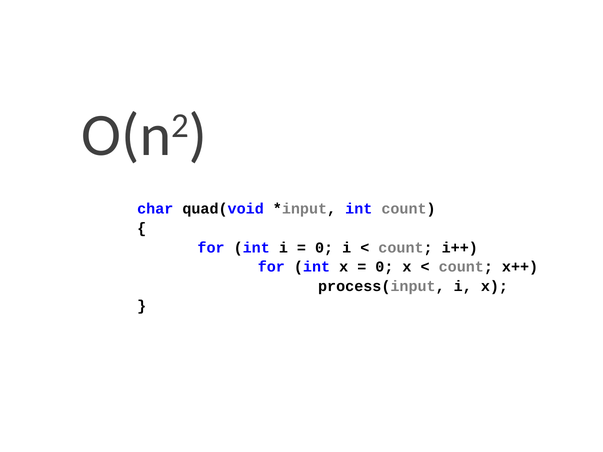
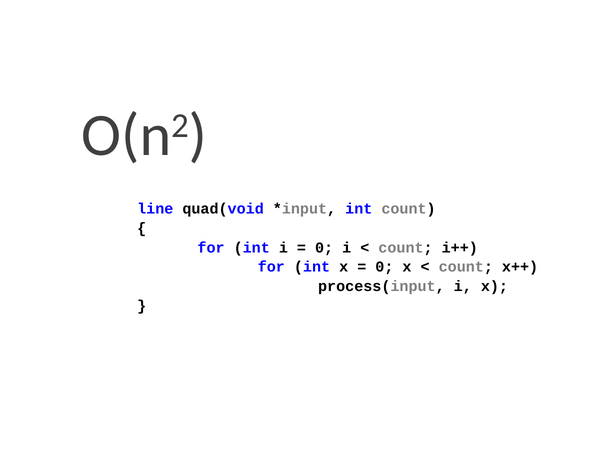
char: char -> line (155, 209)
